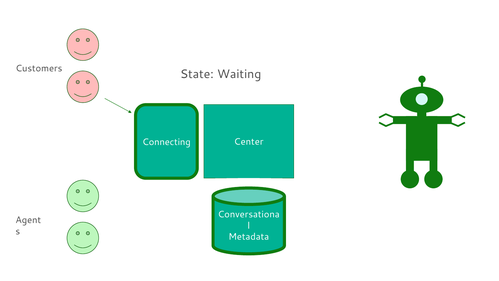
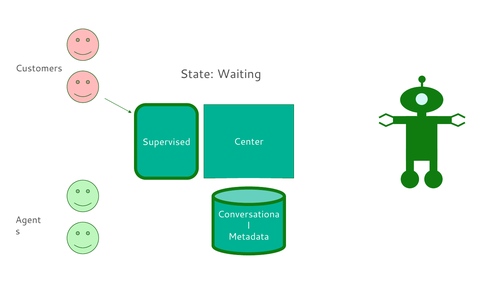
Connecting: Connecting -> Supervised (166, 142)
